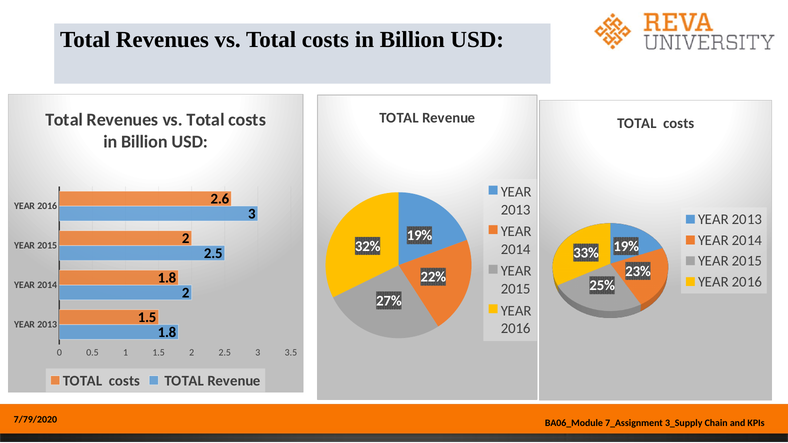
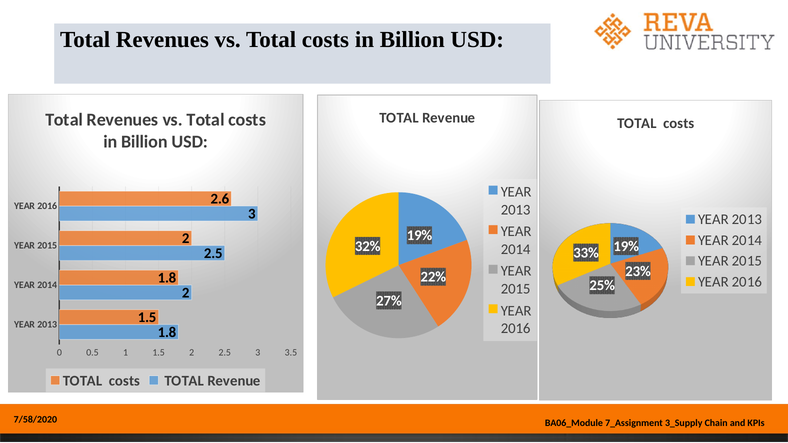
7/79/2020: 7/79/2020 -> 7/58/2020 (35, 419)
